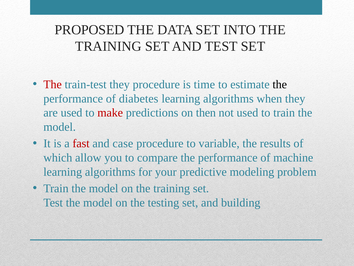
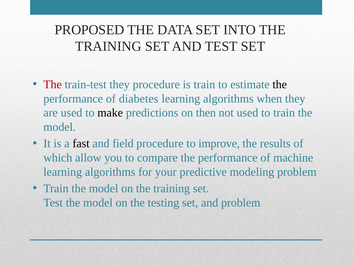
is time: time -> train (204, 84)
make colour: red -> black (110, 113)
fast colour: red -> black (81, 143)
case: case -> field (123, 143)
variable: variable -> improve (219, 143)
and building: building -> problem (241, 202)
